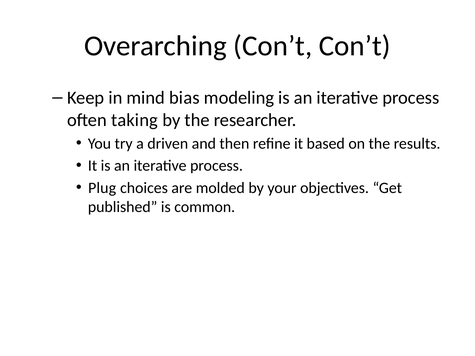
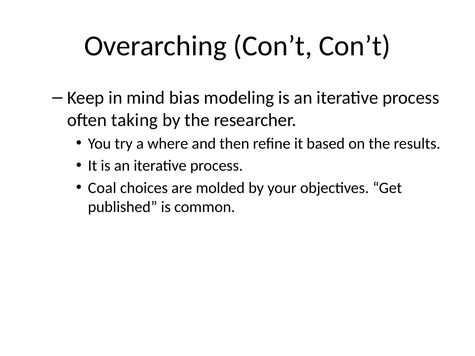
driven: driven -> where (168, 144)
Plug: Plug -> Coal (102, 188)
